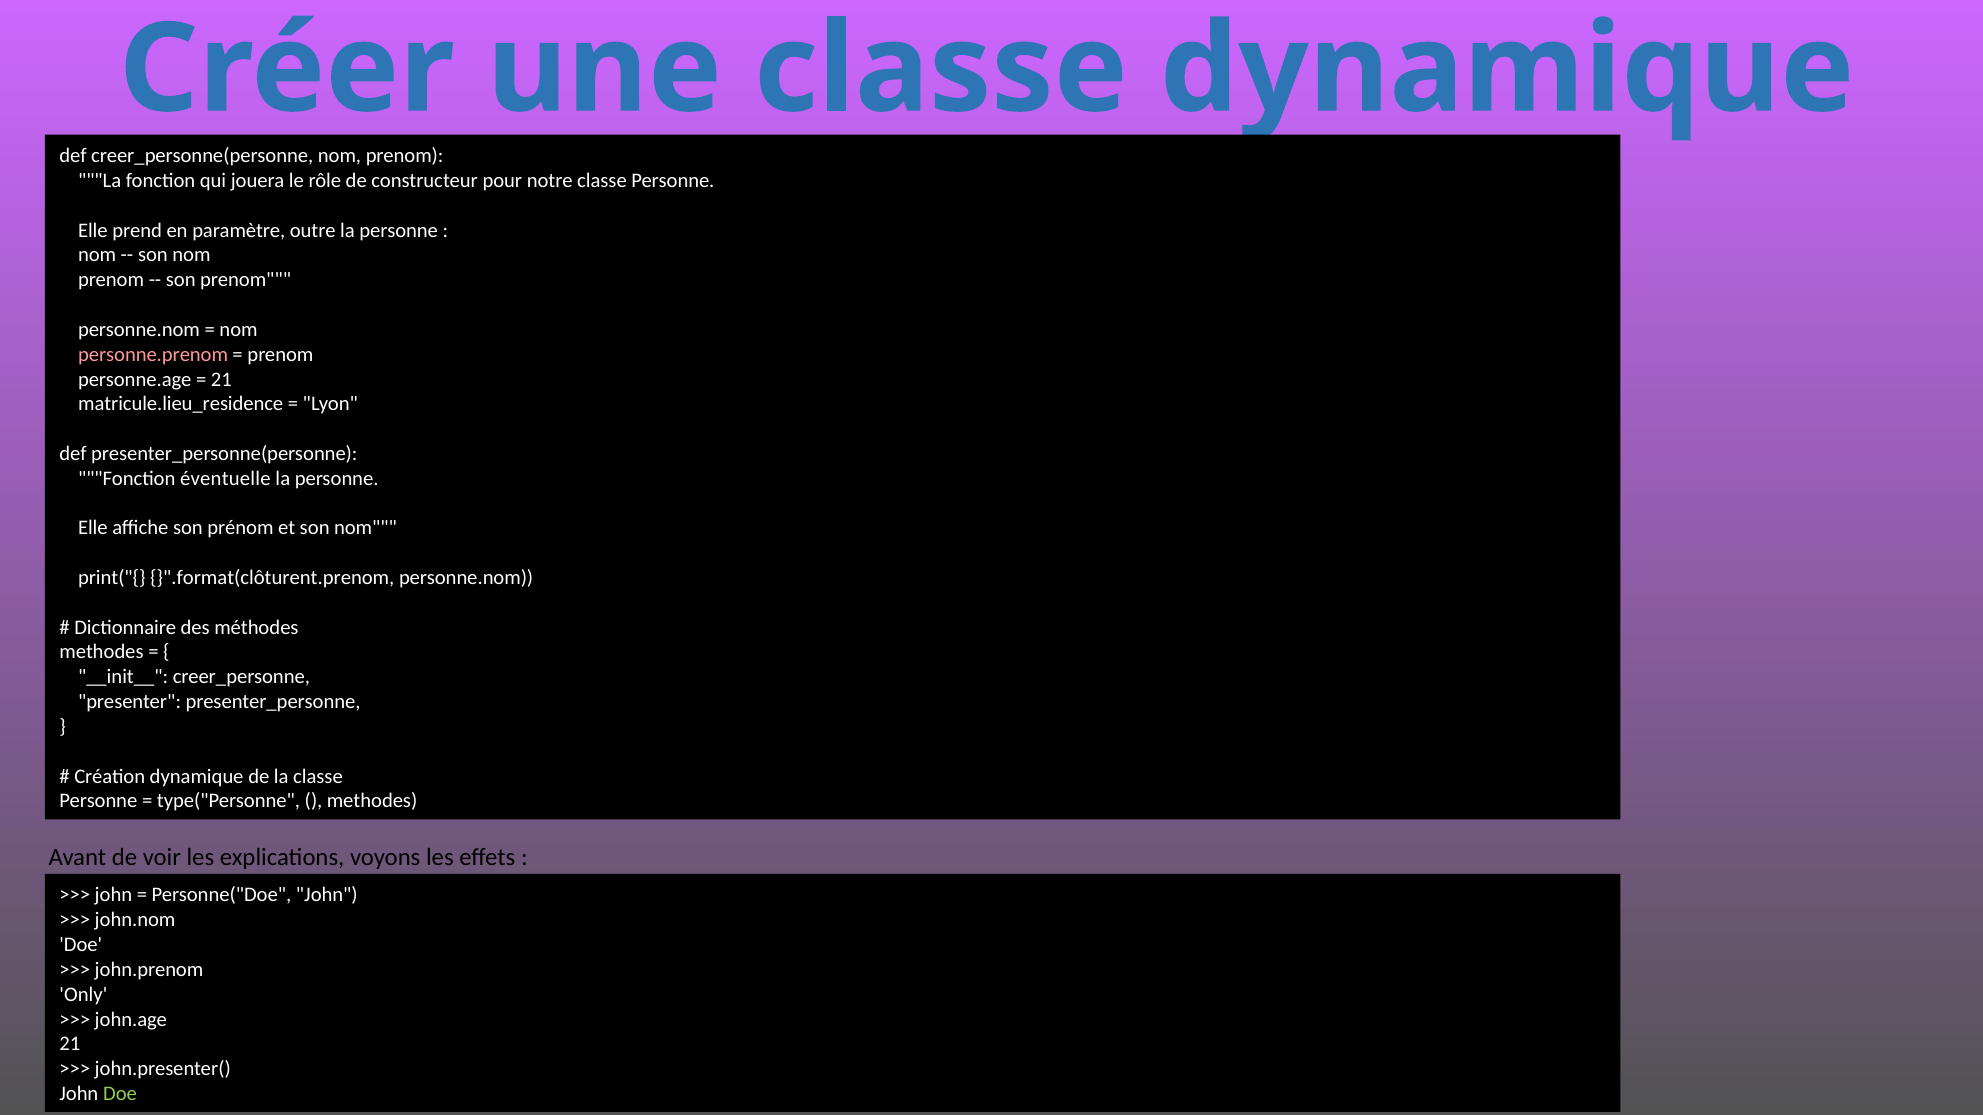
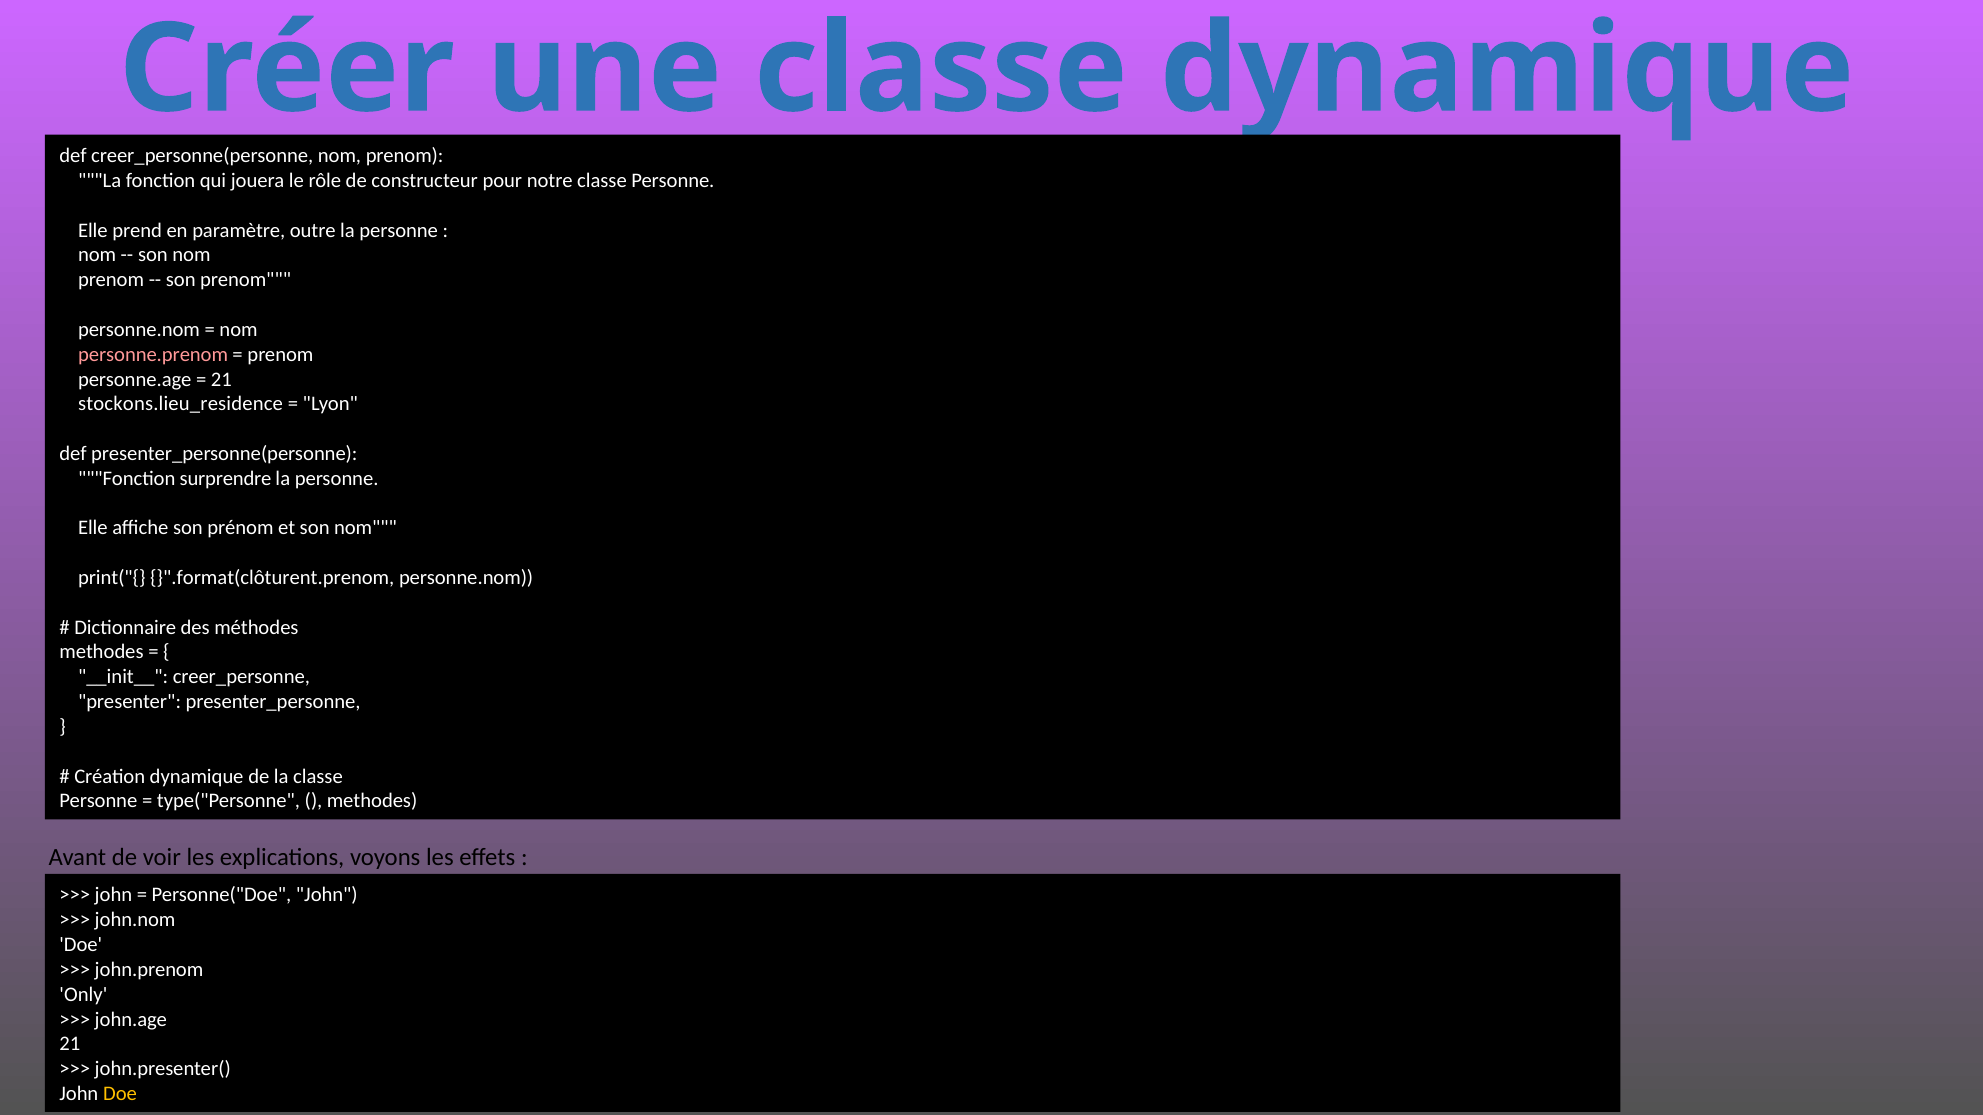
matricule.lieu_residence: matricule.lieu_residence -> stockons.lieu_residence (181, 404)
éventuelle: éventuelle -> surprendre (226, 479)
Doe colour: light green -> yellow (120, 1094)
